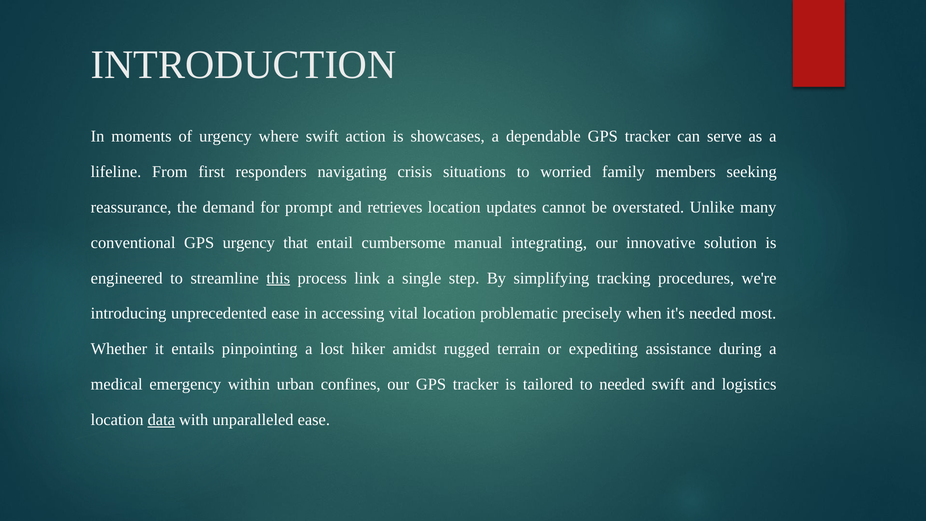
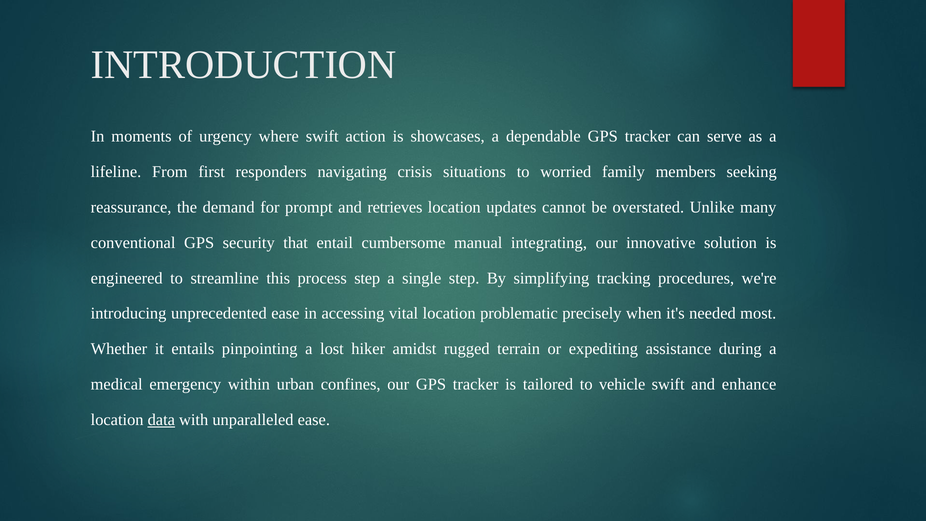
GPS urgency: urgency -> security (249, 243)
this underline: present -> none (278, 278)
process link: link -> step (367, 278)
to needed: needed -> vehicle (622, 384)
logistics: logistics -> enhance (749, 384)
